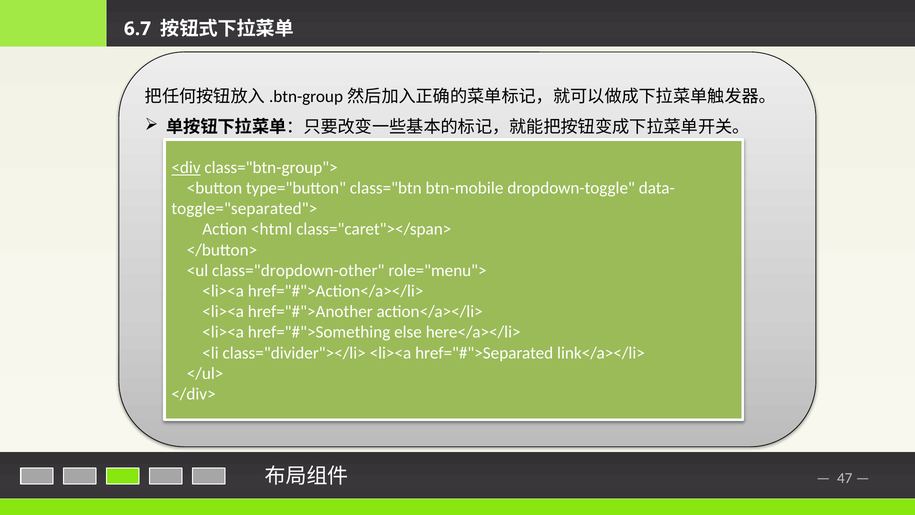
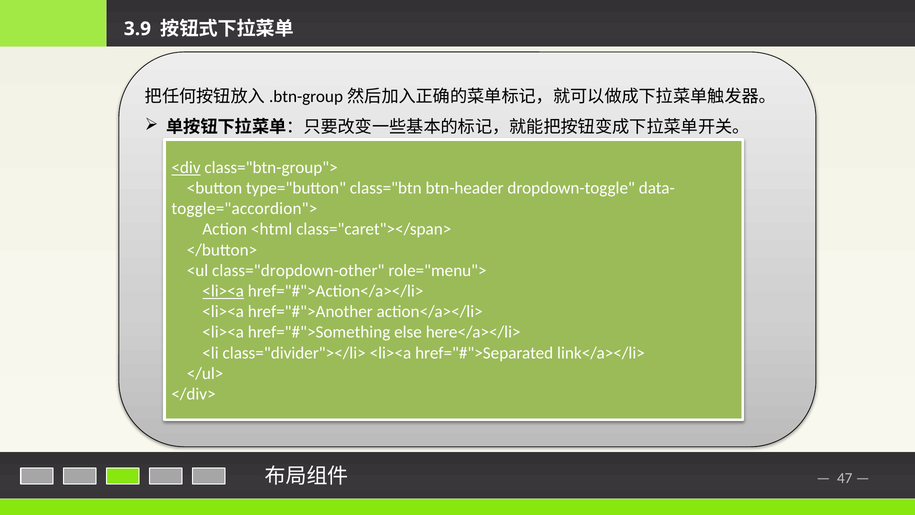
6.7: 6.7 -> 3.9 (137, 29)
btn-mobile: btn-mobile -> btn-header (465, 188)
toggle="separated">: toggle="separated"> -> toggle="accordion"> (244, 209)
<li><a underline: none -> present (223, 291)
